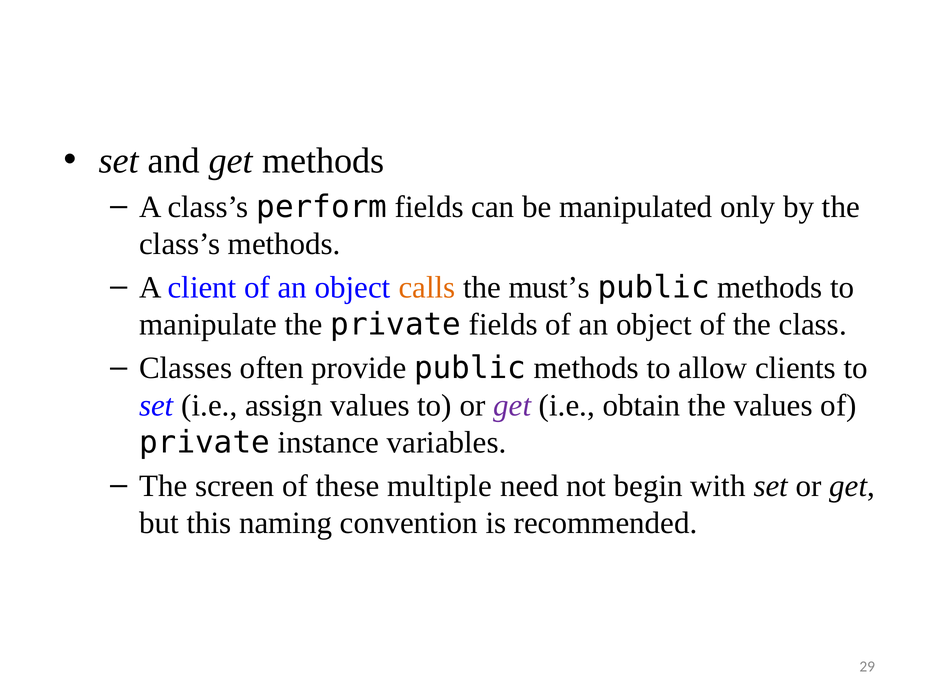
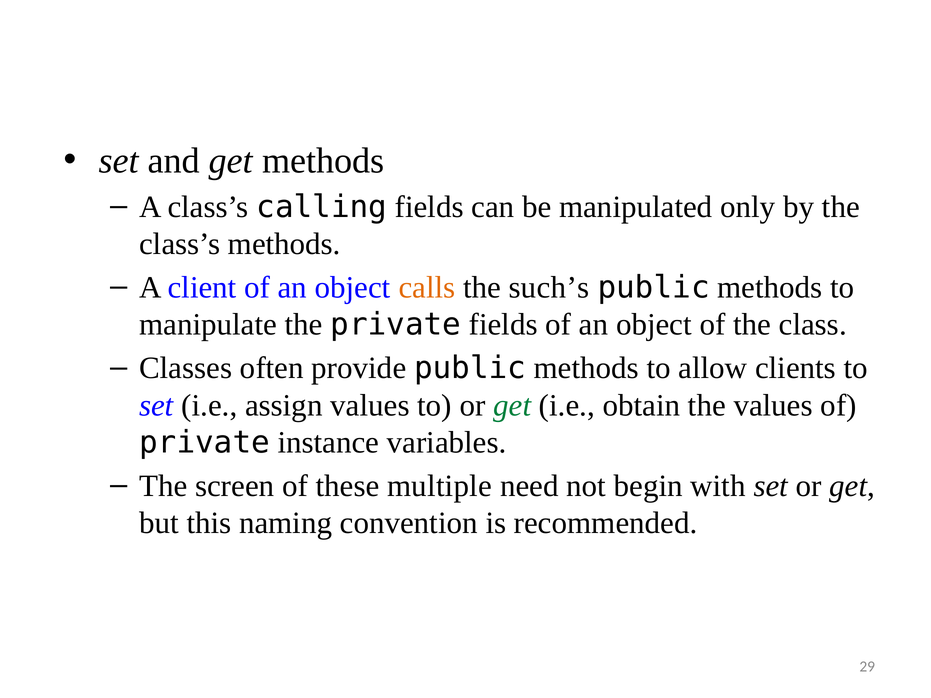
perform: perform -> calling (322, 207)
must’s: must’s -> such’s (549, 288)
get colour: purple -> green (512, 405)
